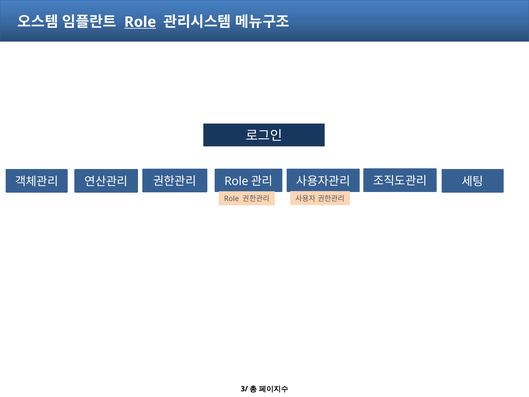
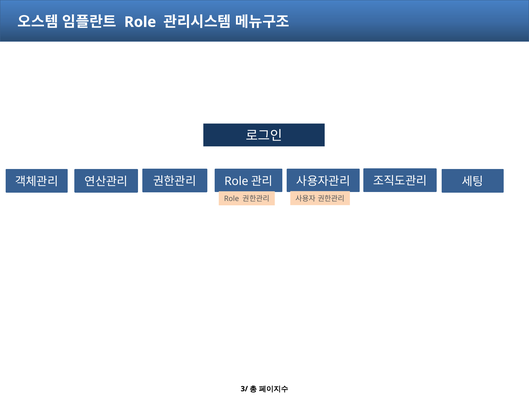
Role underline: present -> none (140, 22)
